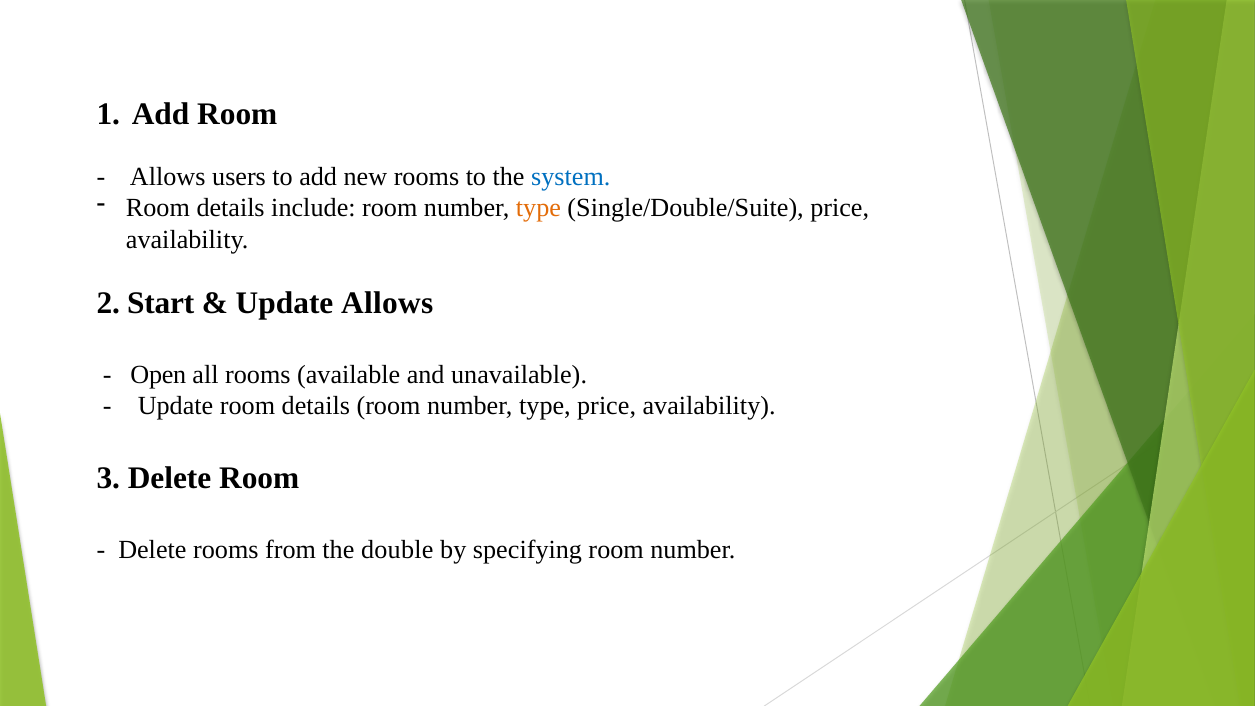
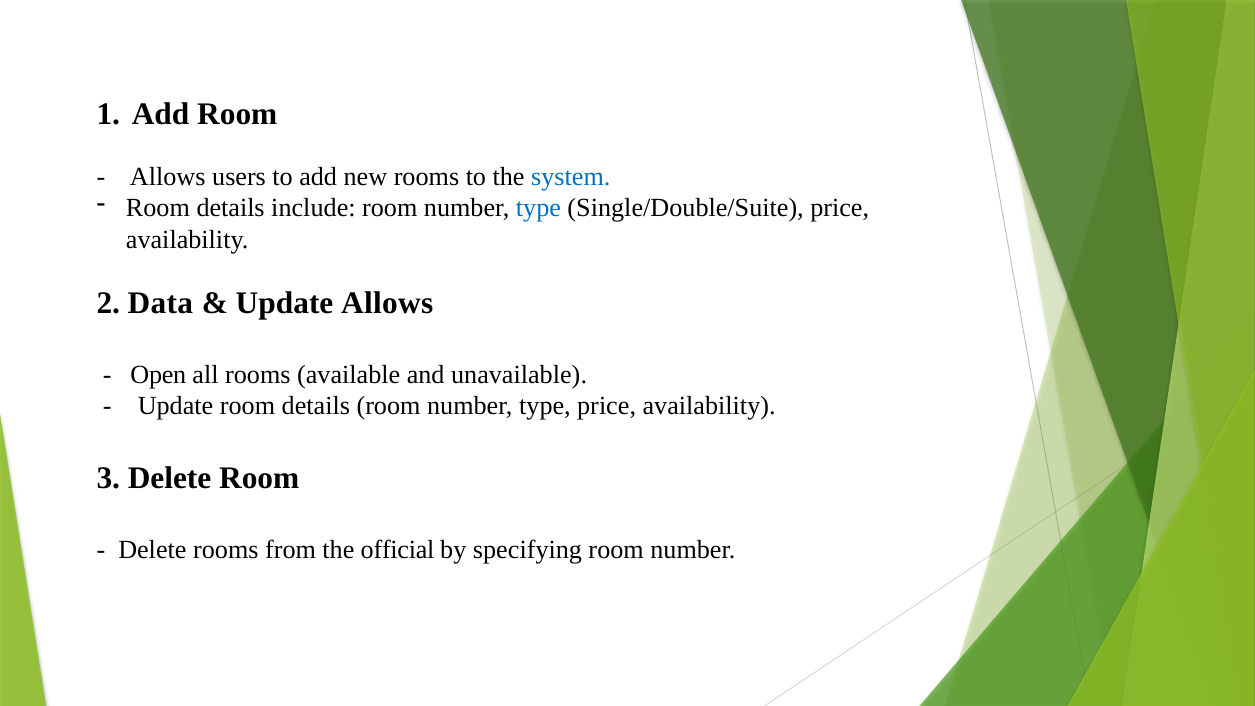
type colour: orange -> blue (538, 208)
Start: Start -> Data (160, 303)
double: double -> official (398, 550)
